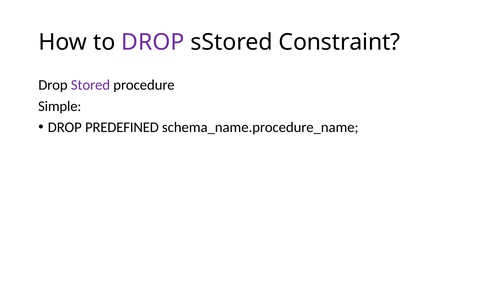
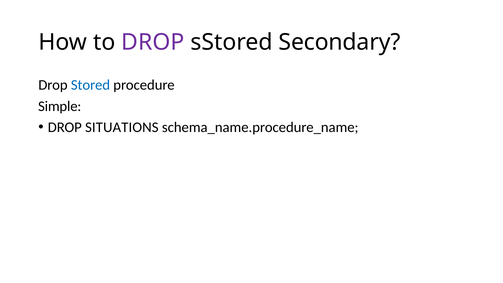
Constraint: Constraint -> Secondary (339, 42)
Stored colour: purple -> blue (90, 85)
PREDEFINED: PREDEFINED -> SITUATIONS (122, 127)
